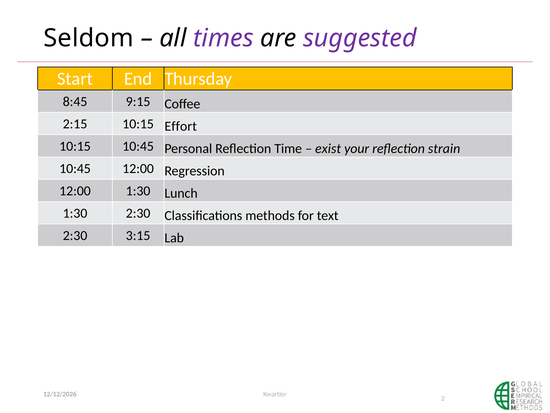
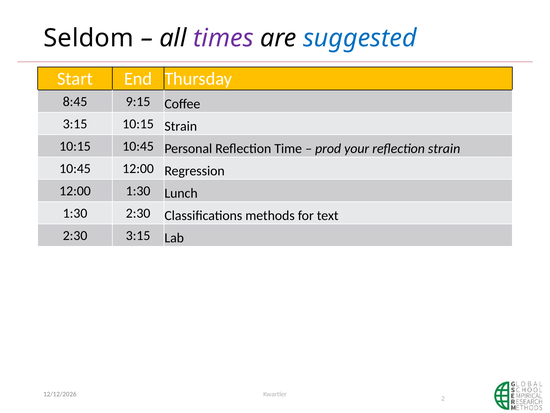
suggested colour: purple -> blue (360, 38)
2:15: 2:15 -> 3:15 (75, 124)
10:15 Effort: Effort -> Strain (181, 126)
exist: exist -> prod (328, 148)
